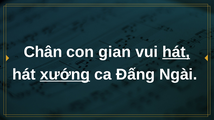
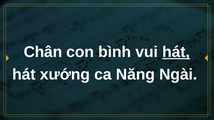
gian: gian -> bình (115, 52)
xướng underline: present -> none (65, 75)
Đấng: Đấng -> Năng (135, 75)
